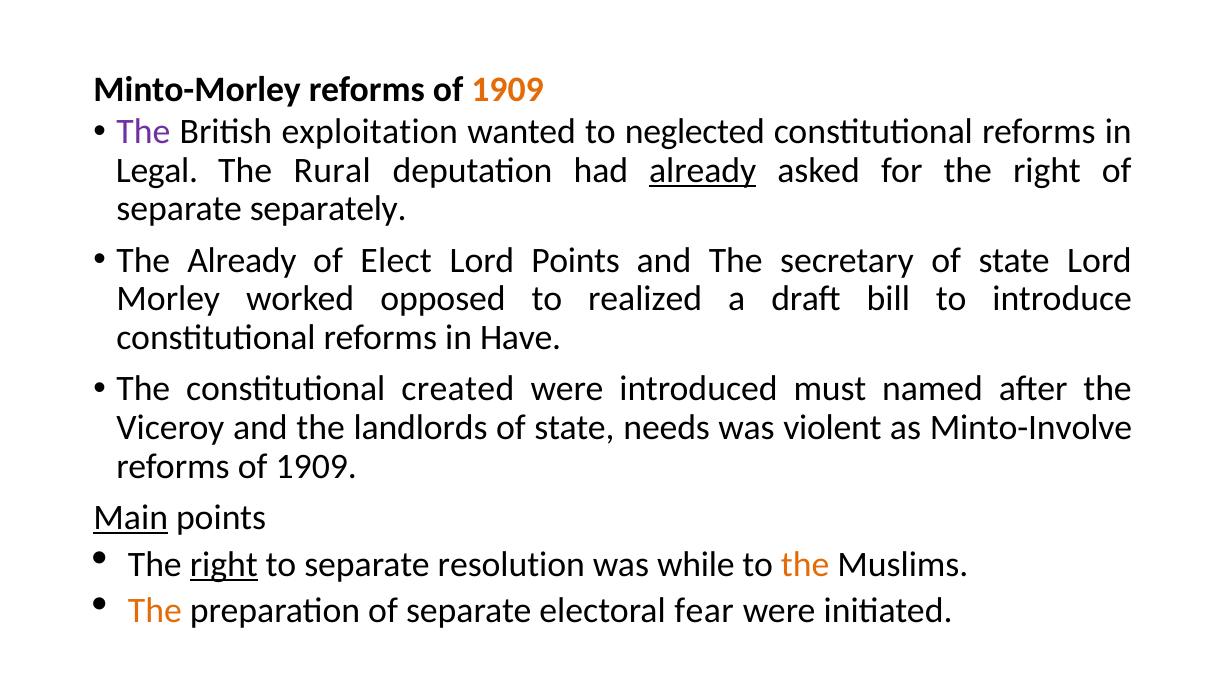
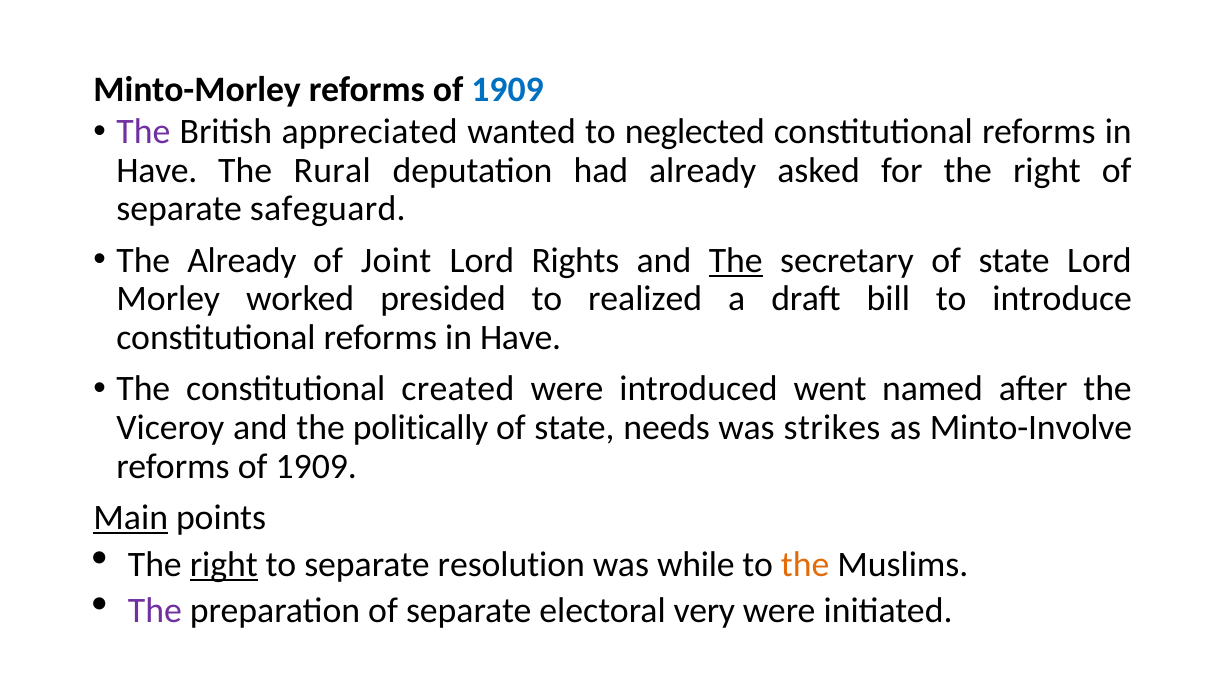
1909 colour: orange -> blue (508, 89)
exploitation: exploitation -> appreciated (370, 132)
Legal: Legal -> Have (157, 170)
already underline: present -> none (703, 170)
separately: separately -> safeguard (328, 209)
Elect: Elect -> Joint (396, 260)
Lord Points: Points -> Rights (576, 260)
The underline: none -> present (736, 260)
opposed: opposed -> presided (443, 299)
must: must -> went (830, 389)
landlords: landlords -> politically (421, 428)
violent: violent -> strikes (832, 428)
The colour: orange -> purple (155, 610)
fear: fear -> very (704, 610)
